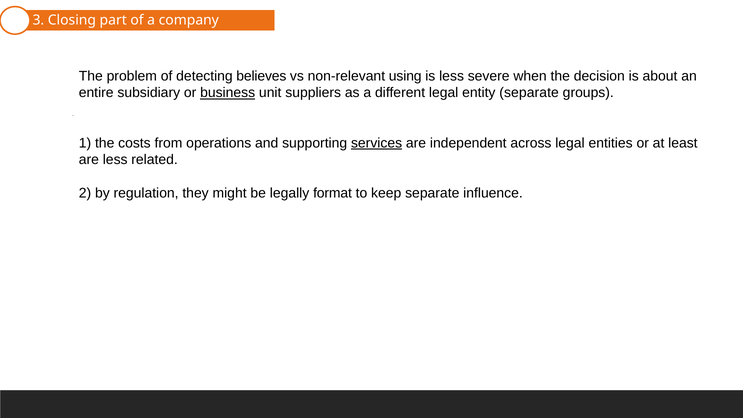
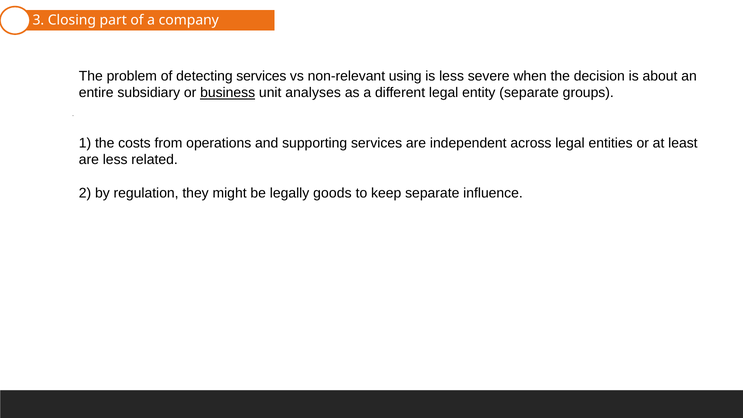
detecting believes: believes -> services (261, 76)
suppliers: suppliers -> analyses (313, 93)
services underline: present -> none (377, 143)
format: format -> goods (332, 193)
